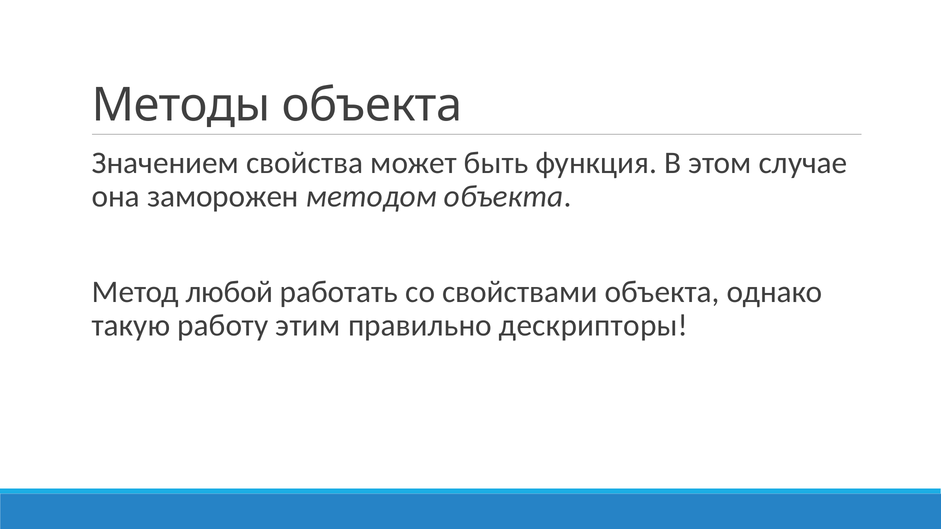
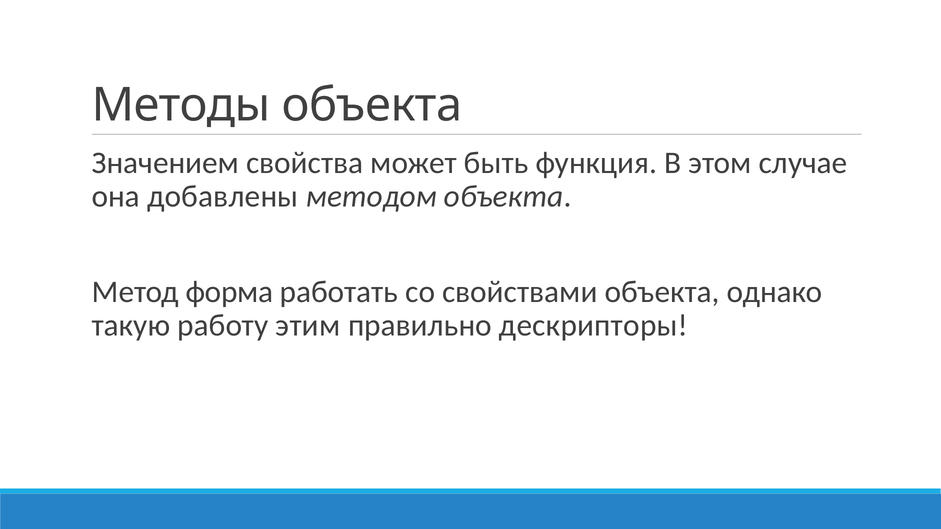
заморожен: заморожен -> добавлены (223, 197)
любой: любой -> форма (229, 292)
